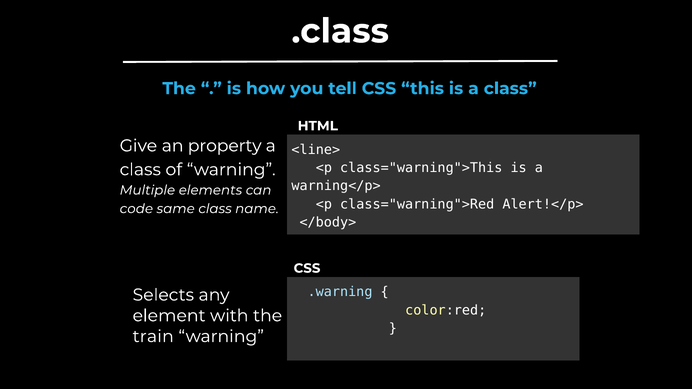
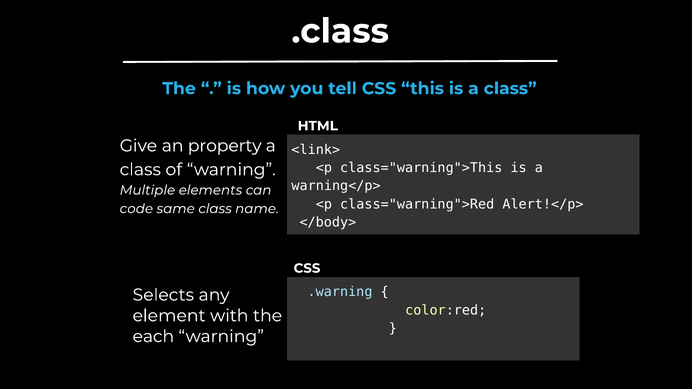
<line>: <line> -> <link> (316, 150)
train: train -> each (153, 337)
